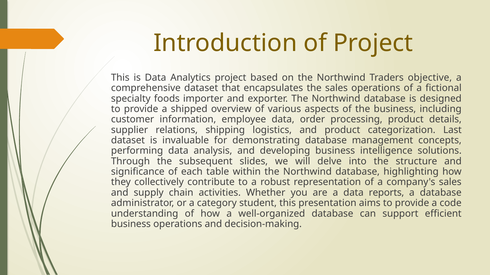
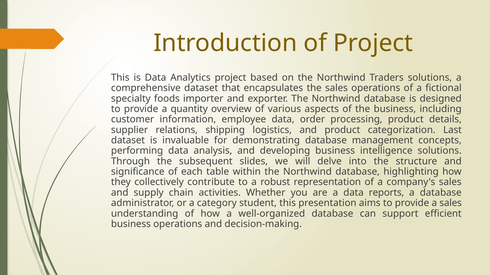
Traders objective: objective -> solutions (430, 78)
shipped: shipped -> quantity (189, 109)
a code: code -> sales (451, 203)
